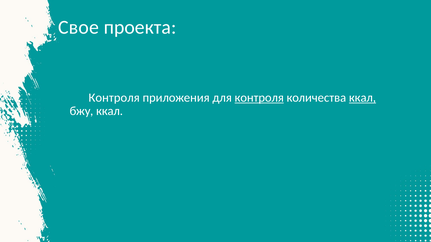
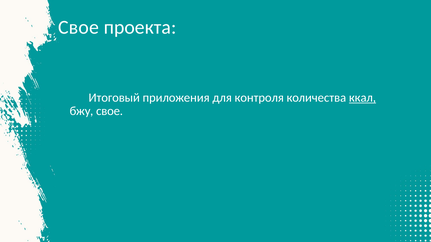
Контроля: Контроля -> Итоговый (114, 98)
контроля underline: present -> none (259, 98)
бжу ккал: ккал -> свое (110, 111)
